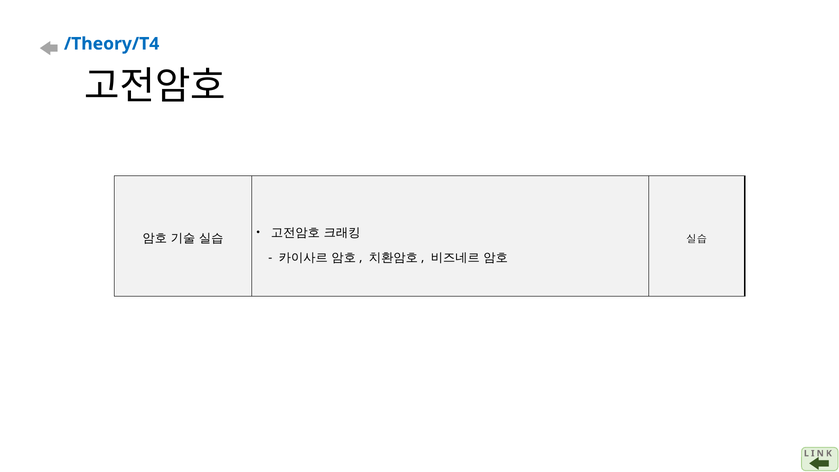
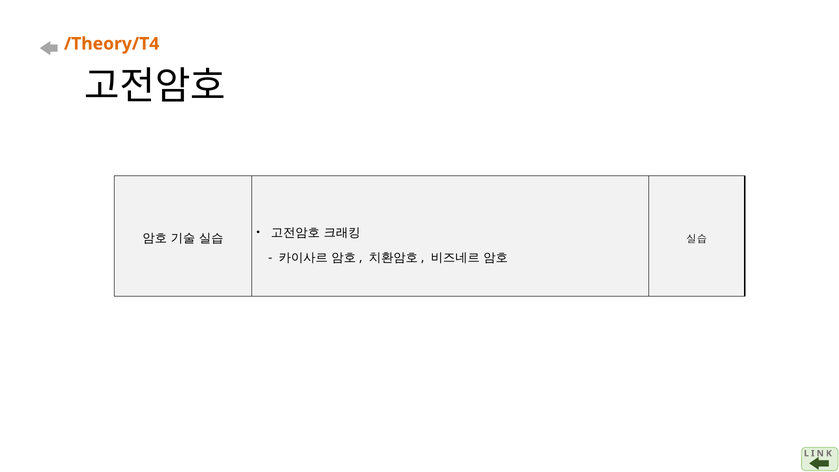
/Theory/T4 colour: blue -> orange (112, 44)
